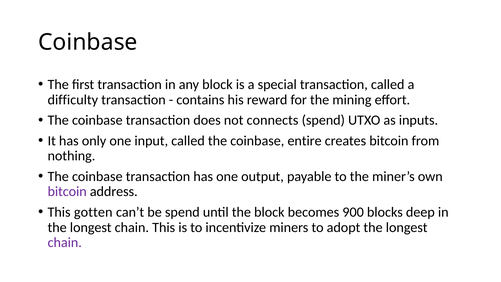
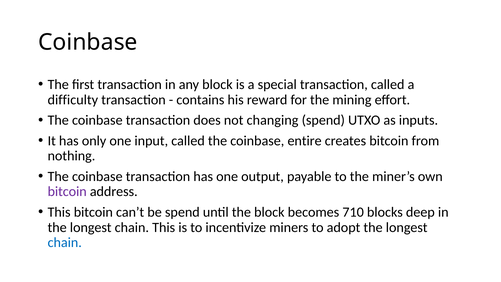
connects: connects -> changing (273, 120)
This gotten: gotten -> bitcoin (93, 212)
900: 900 -> 710 (353, 212)
chain colour: purple -> blue (65, 242)
